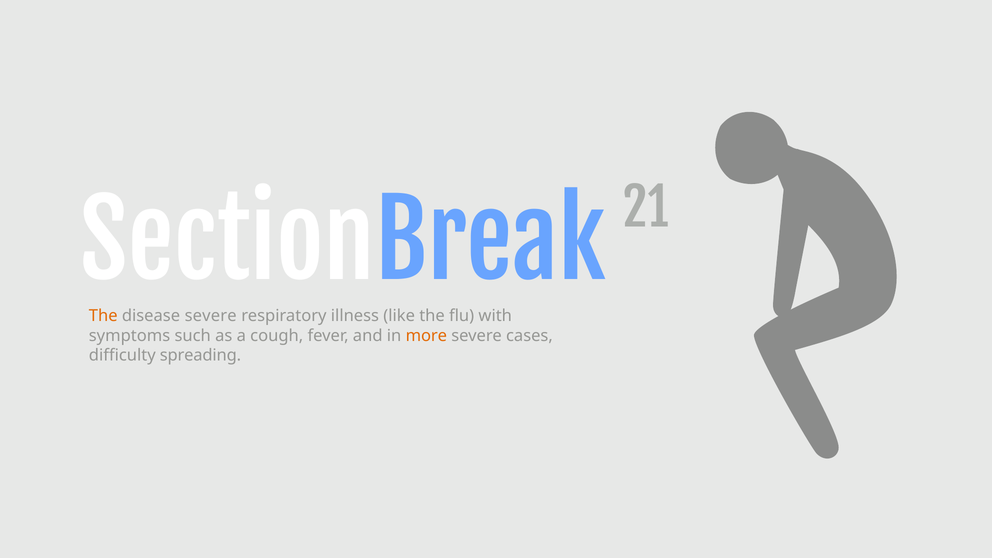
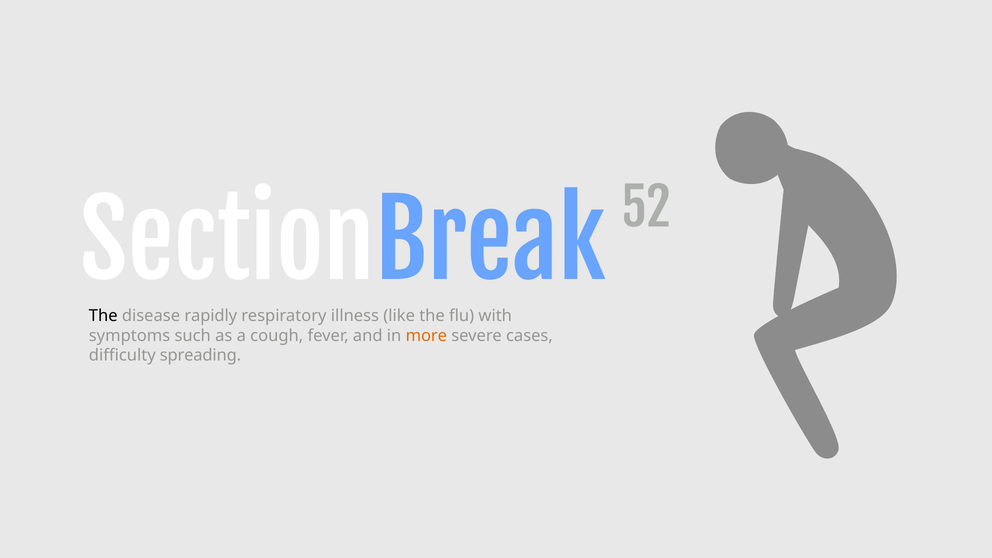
21: 21 -> 52 (646, 210)
The colour: orange -> black (103, 316)
disease severe: severe -> rapidly (211, 316)
